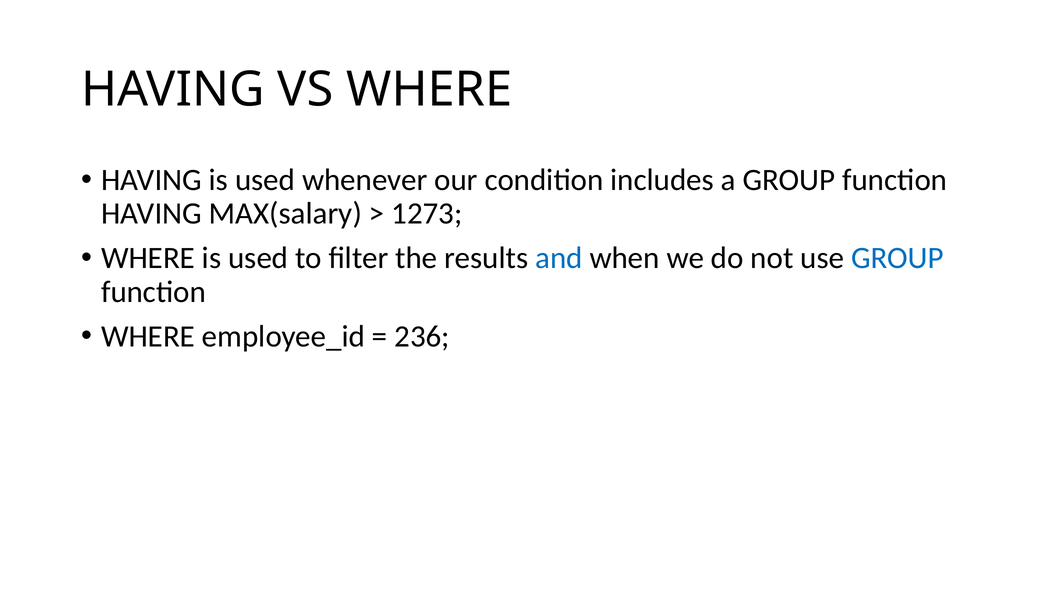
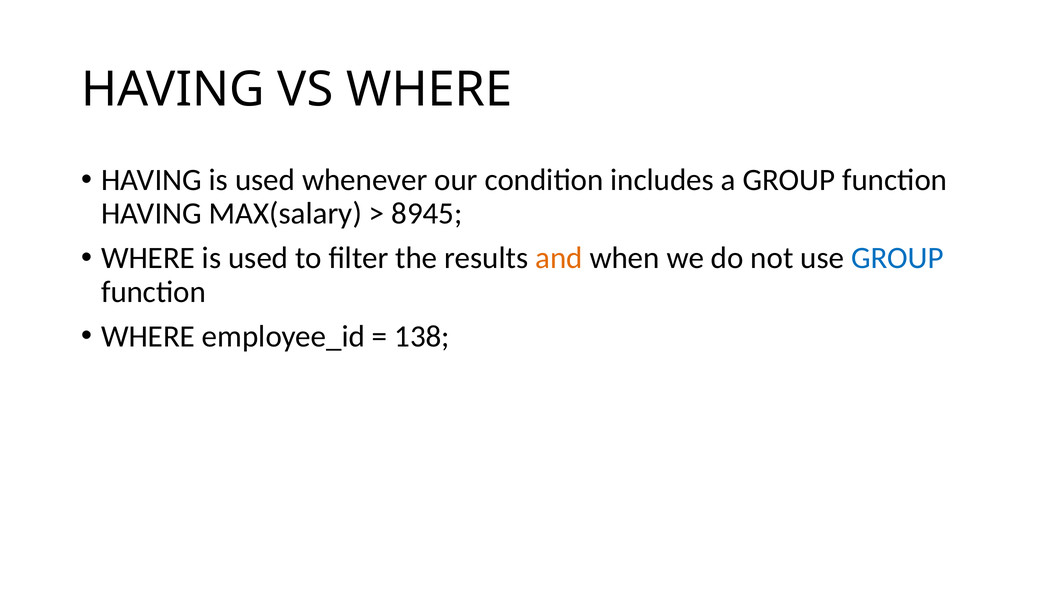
1273: 1273 -> 8945 (427, 213)
and colour: blue -> orange (559, 258)
236: 236 -> 138 (422, 336)
